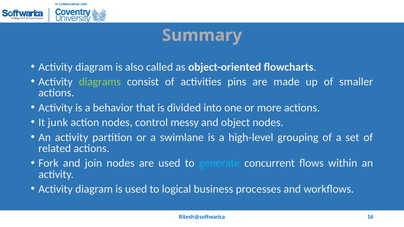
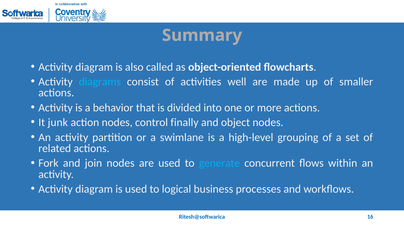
diagrams colour: light green -> light blue (100, 82)
pins: pins -> well (237, 82)
messy: messy -> finally (185, 123)
